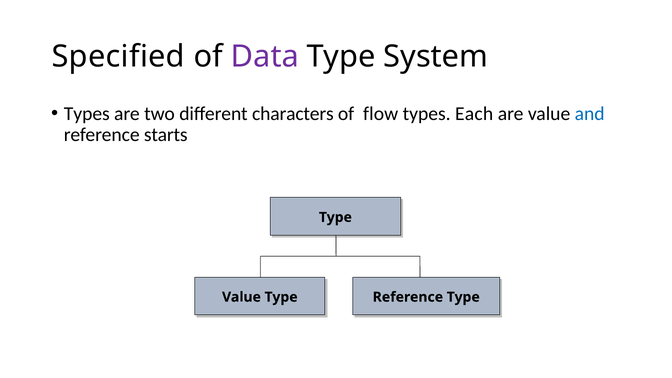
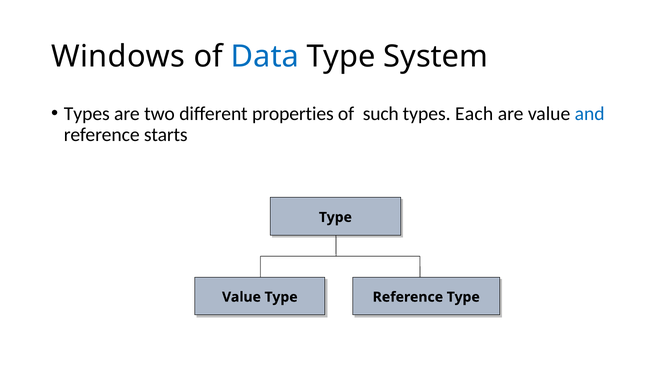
Specified: Specified -> Windows (118, 56)
Data colour: purple -> blue (265, 56)
characters: characters -> properties (293, 114)
flow: flow -> such (381, 114)
